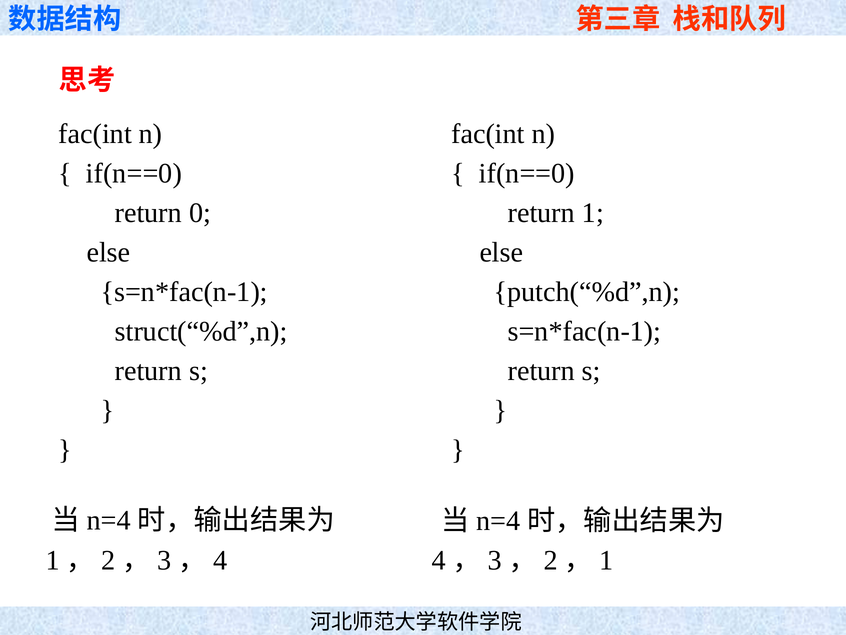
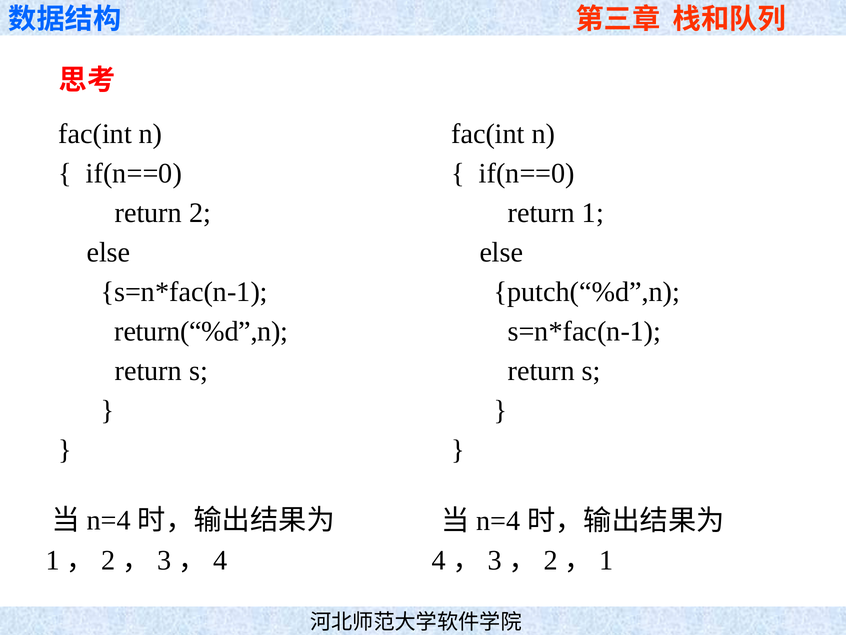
0: 0 -> 2 (200, 213)
struct(“%d”,n: struct(“%d”,n -> return(“%d”,n (201, 331)
